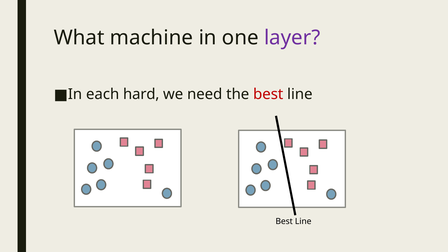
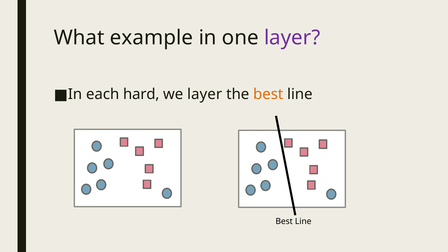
machine: machine -> example (151, 38)
we need: need -> layer (205, 94)
best colour: red -> orange (268, 94)
